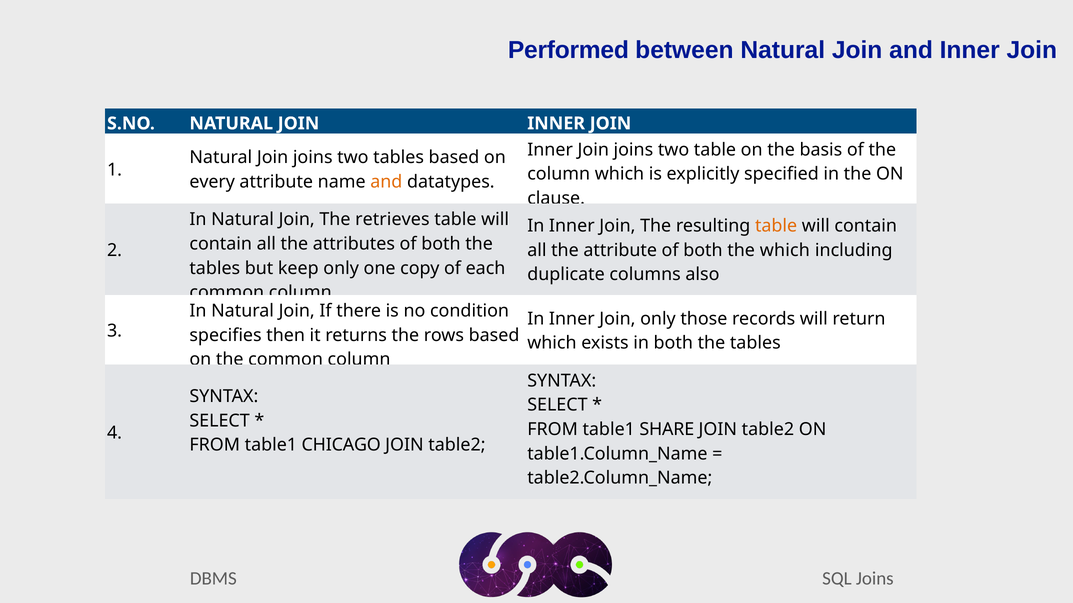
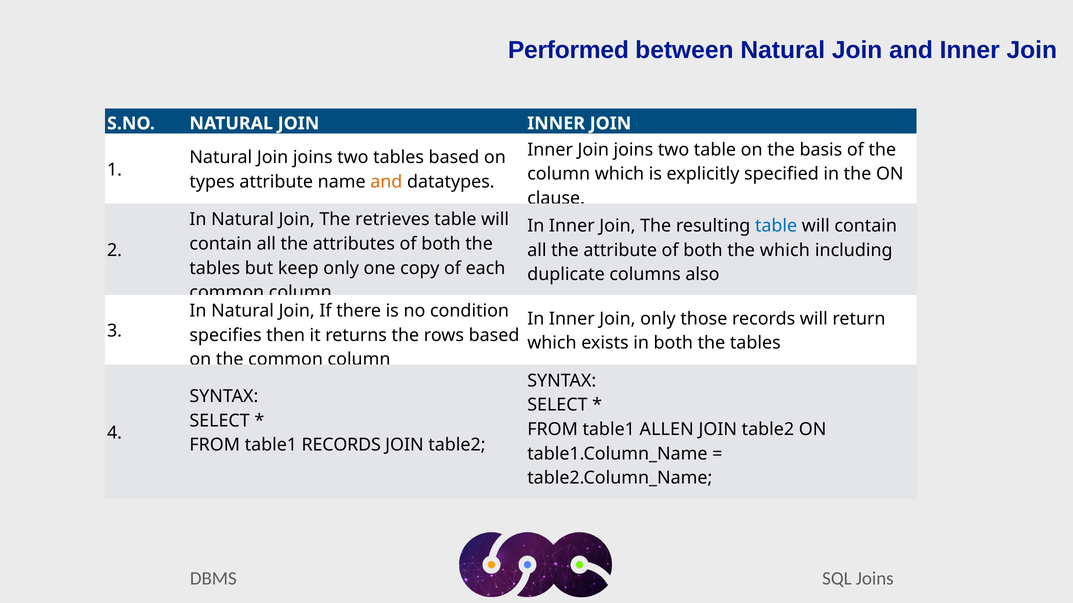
every: every -> types (212, 182)
table colour: orange -> blue (776, 226)
SHARE: SHARE -> ALLEN (667, 430)
table1 CHICAGO: CHICAGO -> RECORDS (341, 445)
